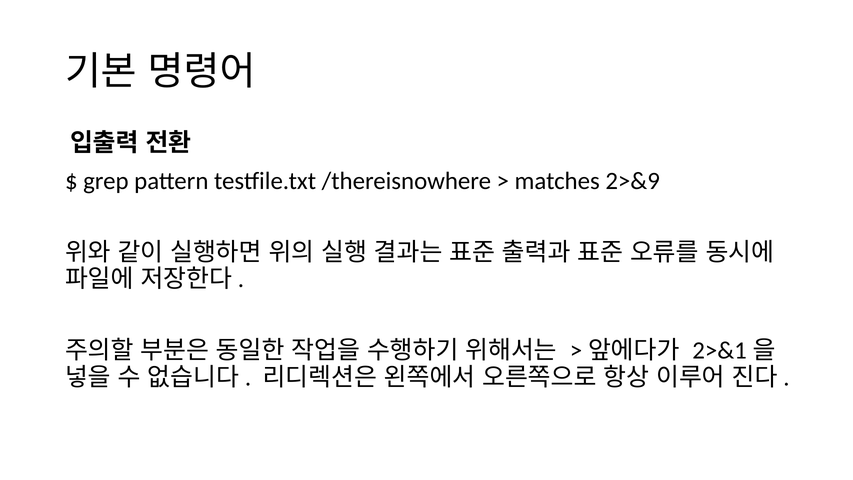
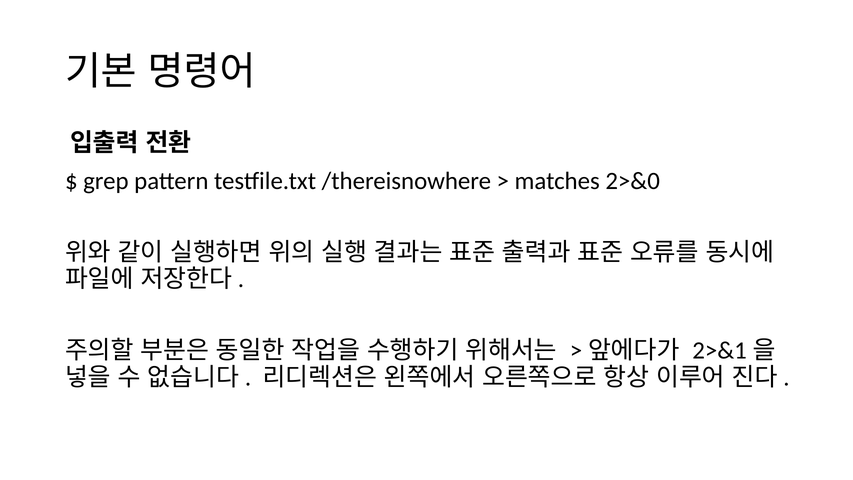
2>&9: 2>&9 -> 2>&0 (633, 181)
